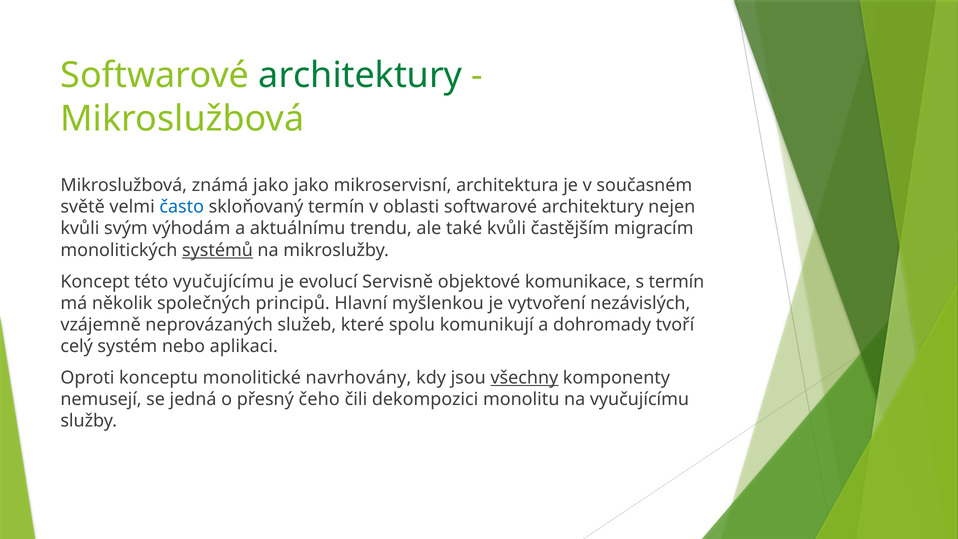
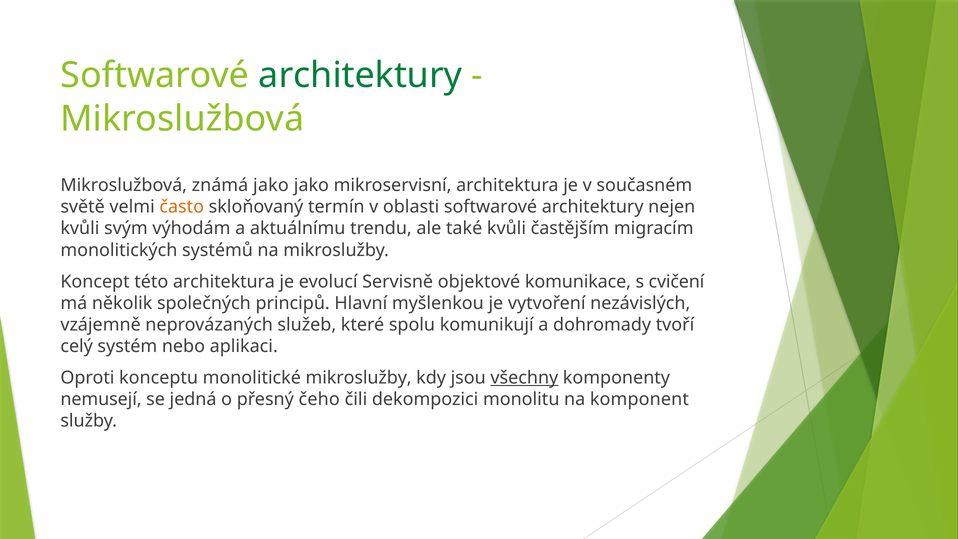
často colour: blue -> orange (182, 207)
systémů underline: present -> none (217, 250)
této vyučujícímu: vyučujícímu -> architektura (224, 282)
s termín: termín -> cvičení (676, 282)
monolitické navrhovány: navrhovány -> mikroslužby (359, 378)
na vyučujícímu: vyučujícímu -> komponent (639, 399)
